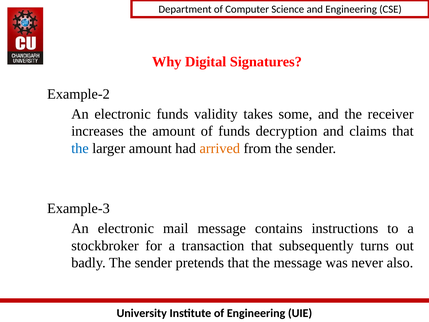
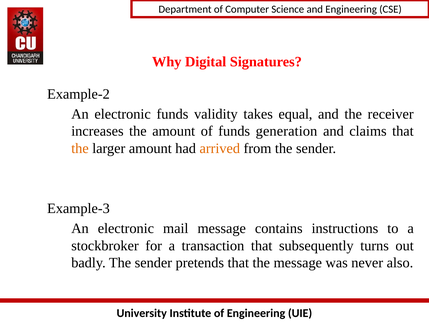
some: some -> equal (295, 114)
decryption: decryption -> generation (287, 131)
the colour: blue -> orange (80, 148)
